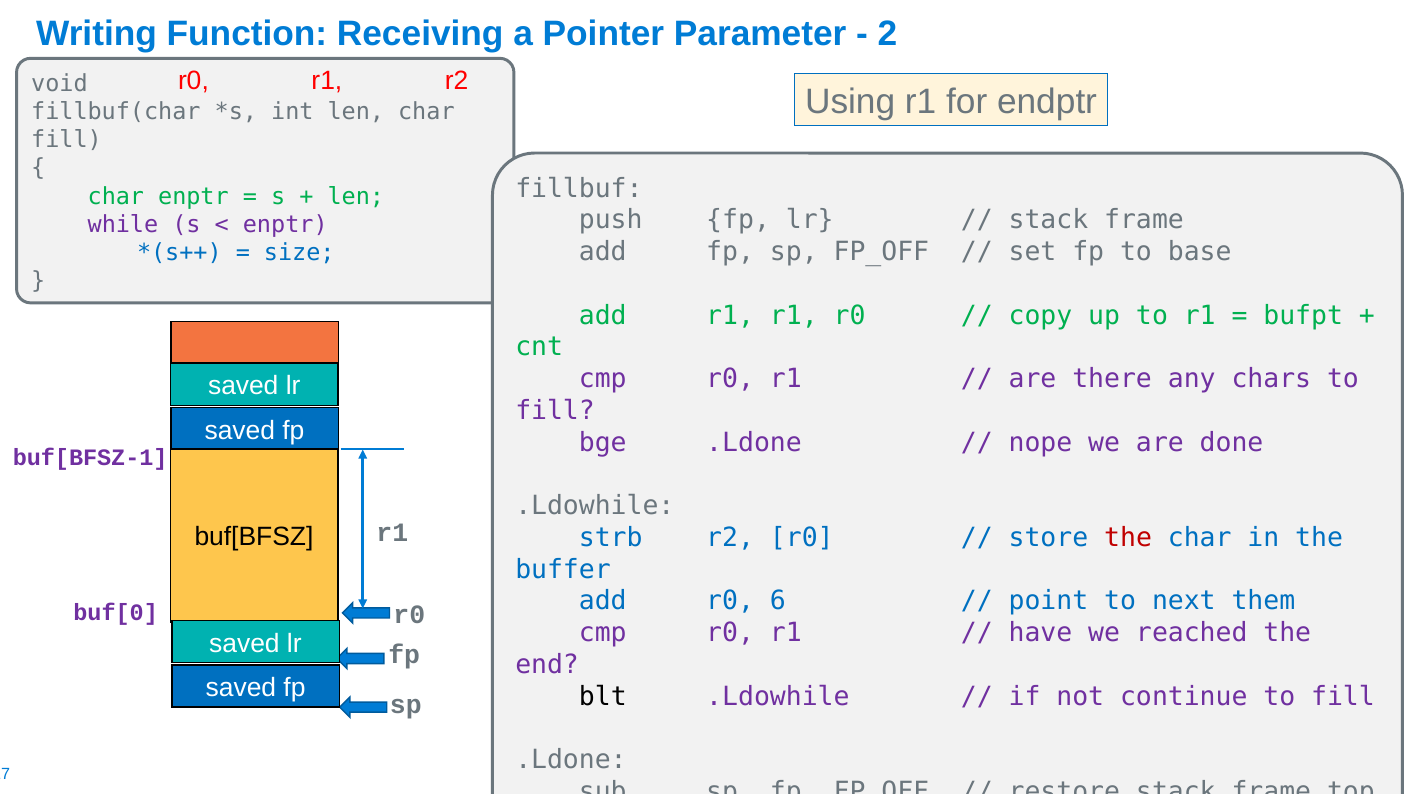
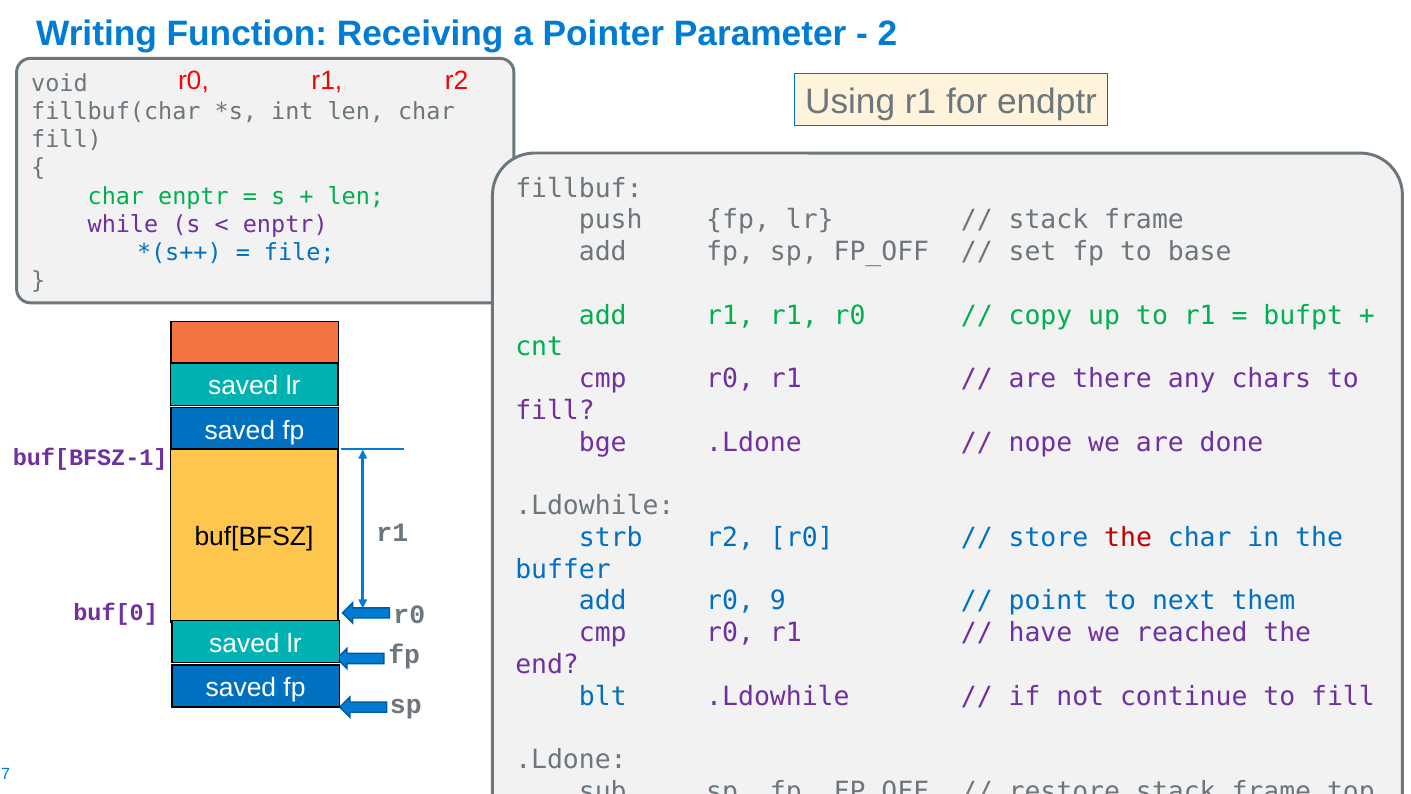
size: size -> file (299, 253)
6: 6 -> 9 (778, 601)
blt colour: black -> blue (603, 696)
